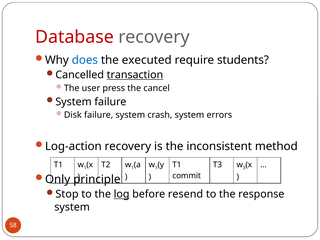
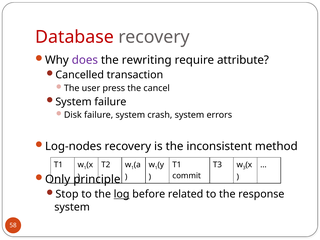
does colour: blue -> purple (85, 60)
executed: executed -> rewriting (147, 60)
students: students -> attribute (243, 60)
transaction underline: present -> none (135, 75)
Log-action: Log-action -> Log-nodes (73, 146)
resend: resend -> related (186, 194)
